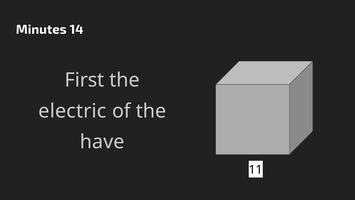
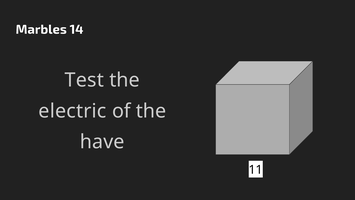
Minutes: Minutes -> Marbles (41, 29)
First: First -> Test (84, 80)
